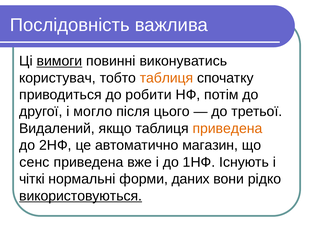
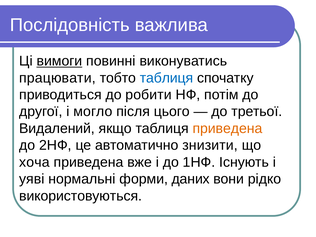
користувач: користувач -> працювати (57, 78)
таблиця colour: orange -> blue (167, 78)
магазин: магазин -> знизити (210, 145)
сенс: сенс -> хоча (34, 162)
чіткі: чіткі -> уяві (32, 179)
використовуються underline: present -> none (81, 196)
